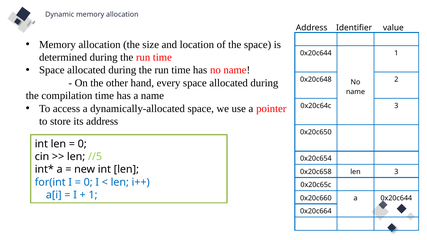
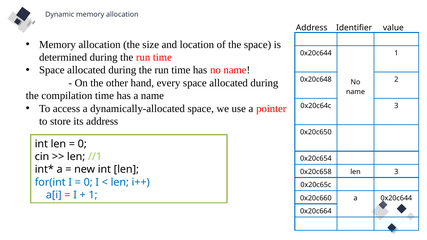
//5: //5 -> //1 (95, 157)
